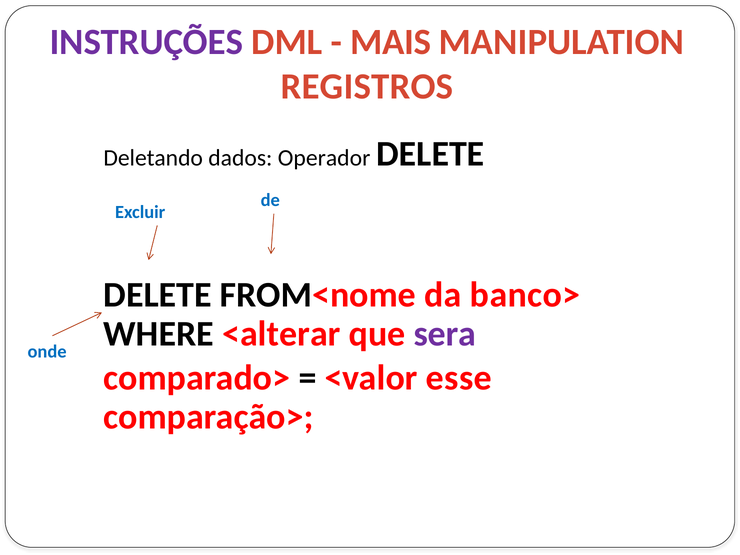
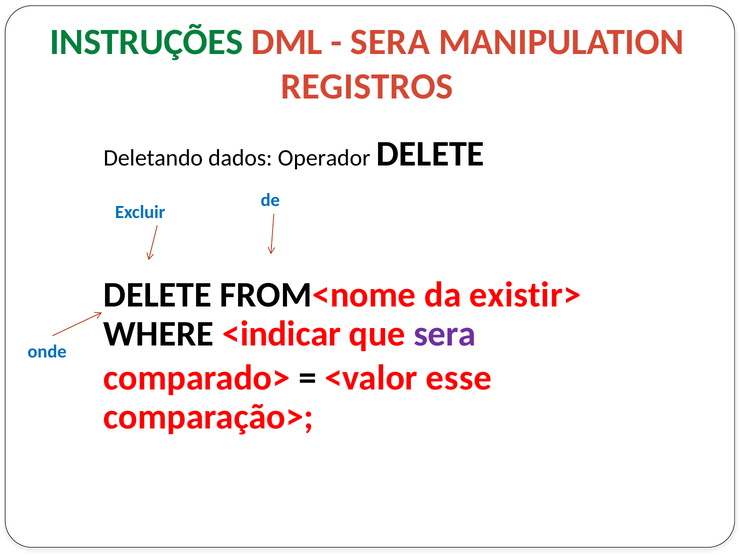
INSTRUÇÕES colour: purple -> green (146, 42)
MAIS: MAIS -> SERA (390, 42)
banco>: banco> -> existir> (525, 295)
<alterar: <alterar -> <indicar (282, 334)
